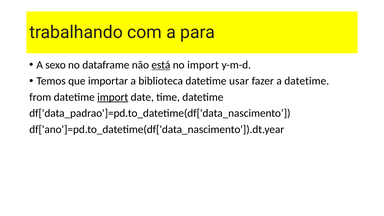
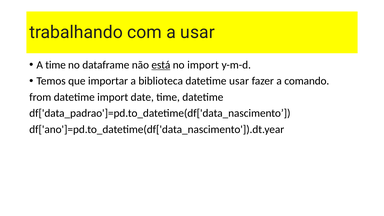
a para: para -> usar (198, 32)
A sexo: sexo -> time (56, 65)
a datetime: datetime -> comando (307, 81)
import underline: present -> none (113, 97)
